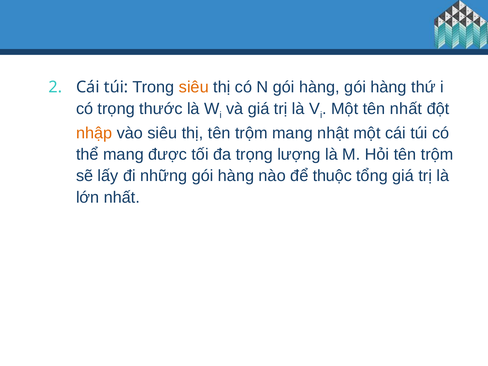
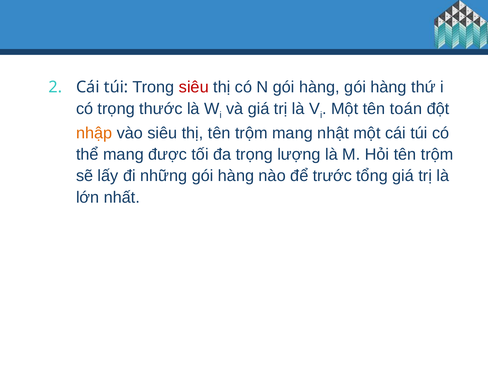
siêu colour: orange -> red (194, 87)
tên nhất: nhất -> toán (406, 109)
thuộc: thuộc -> trước (332, 176)
